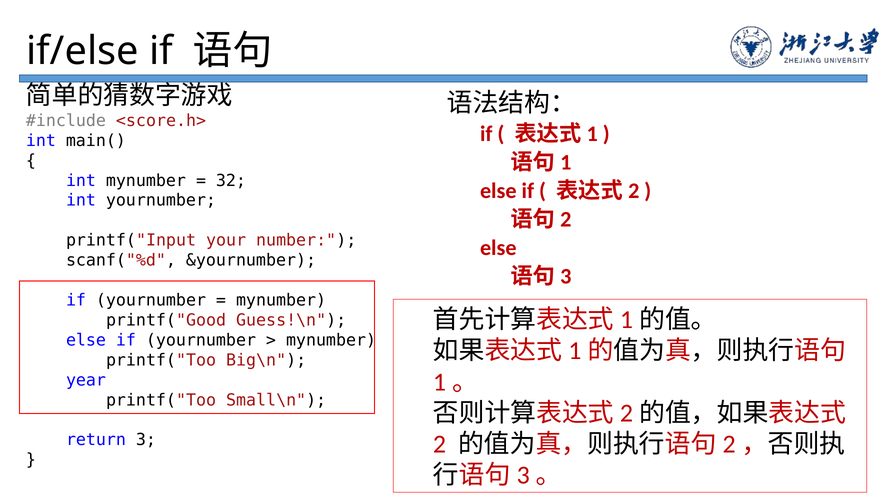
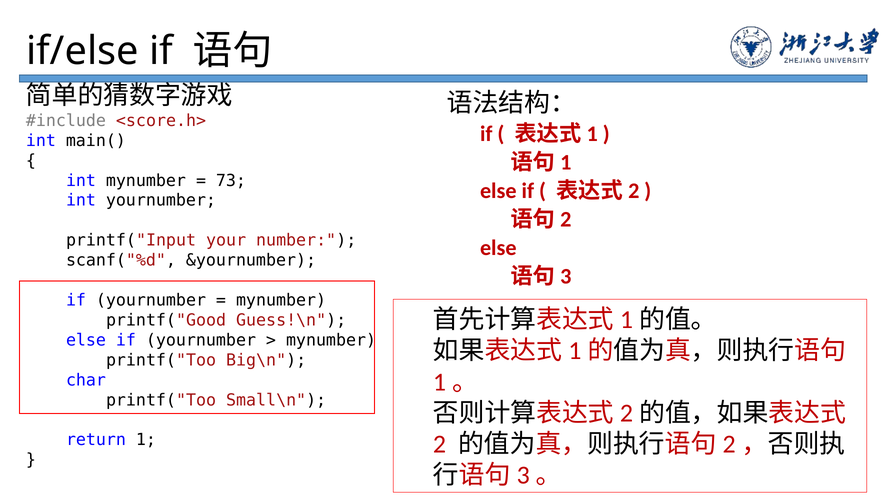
32: 32 -> 73 (231, 180)
year: year -> char (86, 380)
3: 3 -> 1 (146, 440)
